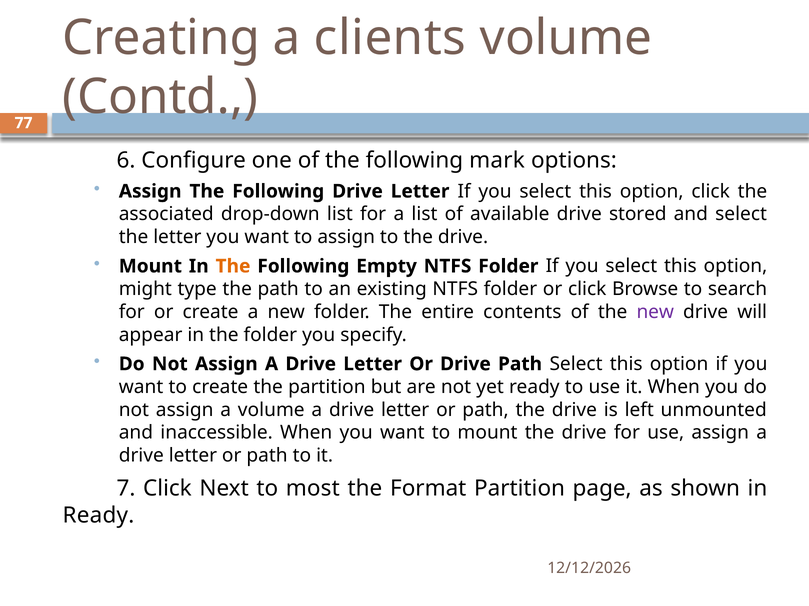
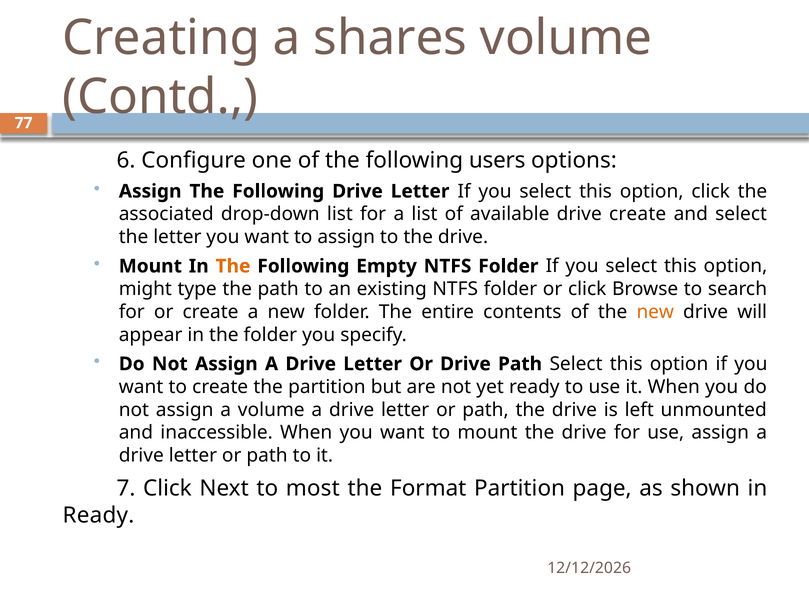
clients: clients -> shares (390, 38)
mark: mark -> users (497, 161)
drive stored: stored -> create (638, 214)
new colour: purple -> orange (655, 312)
